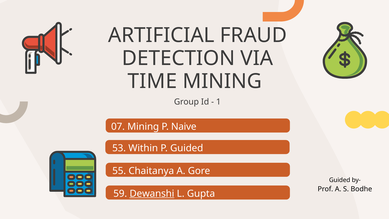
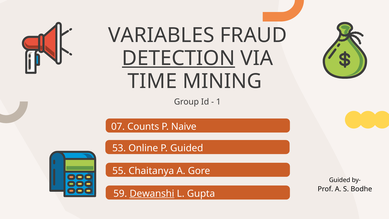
ARTIFICIAL: ARTIFICIAL -> VARIABLES (161, 35)
DETECTION underline: none -> present (178, 58)
07 Mining: Mining -> Counts (143, 126)
Within: Within -> Online (143, 148)
